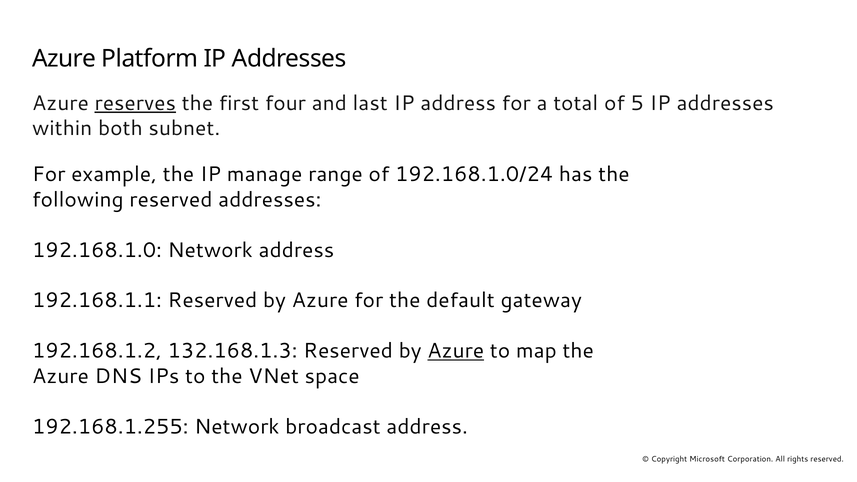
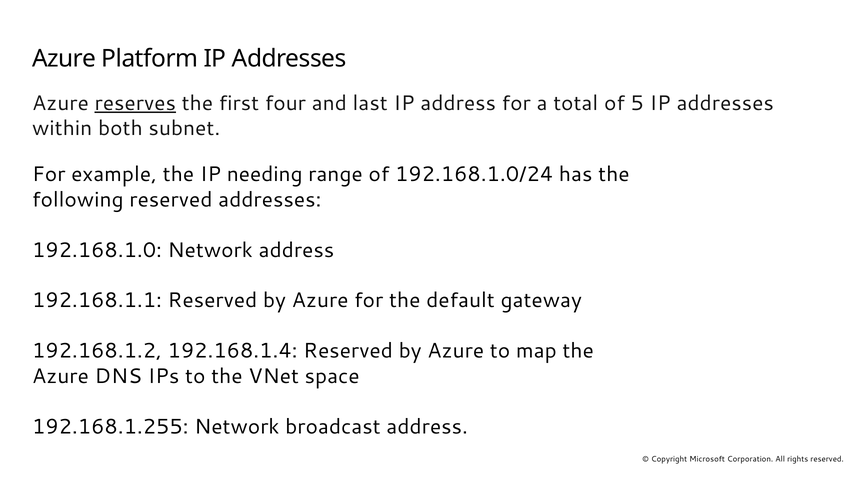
manage: manage -> needing (265, 175)
132.168.1.3: 132.168.1.3 -> 192.168.1.4 (233, 351)
Azure underline: present -> none (456, 351)
